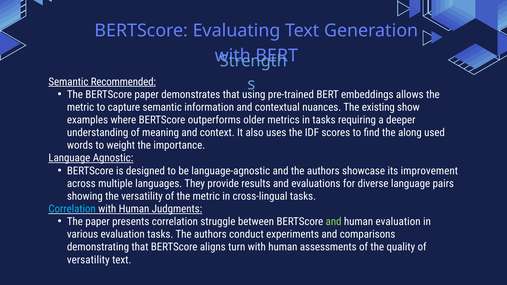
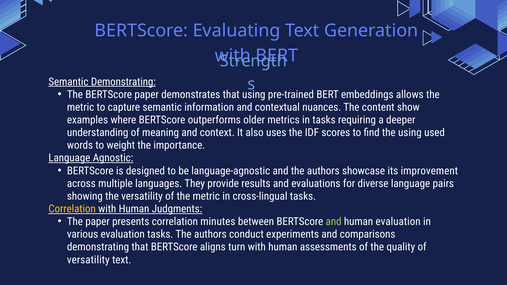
Semantic Recommended: Recommended -> Demonstrating (123, 82)
existing: existing -> content (378, 107)
the along: along -> using (410, 133)
Correlation colour: light blue -> yellow (72, 209)
struggle: struggle -> minutes (218, 222)
